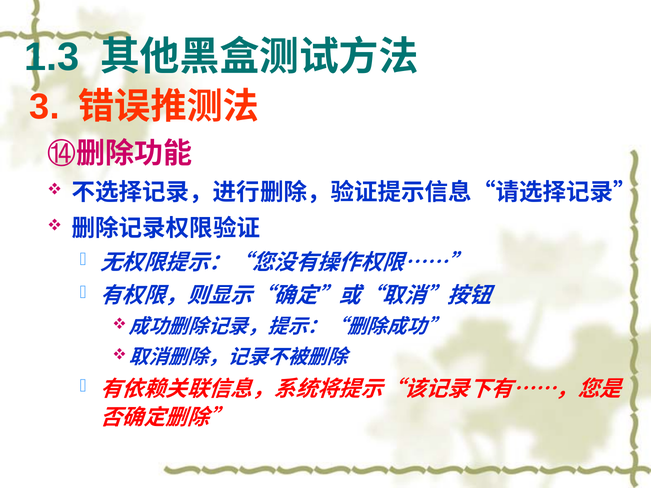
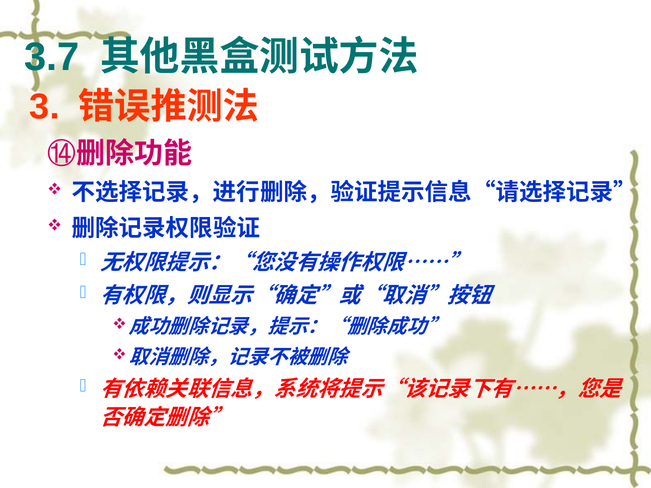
1.3: 1.3 -> 3.7 (52, 57)
